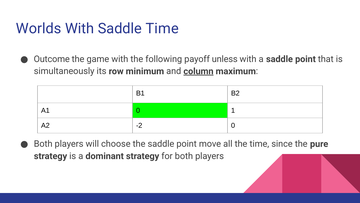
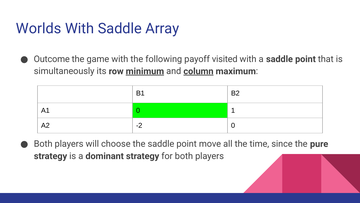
Saddle Time: Time -> Array (162, 28)
unless: unless -> visited (225, 59)
minimum underline: none -> present (145, 71)
